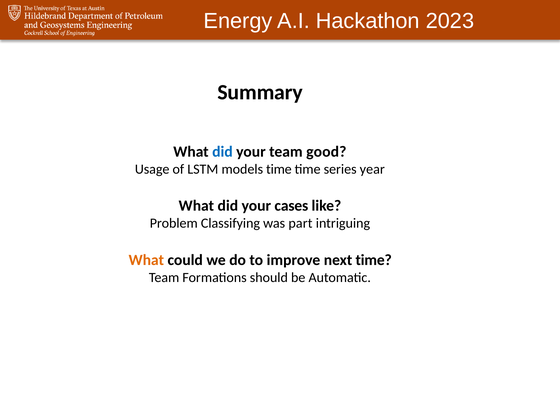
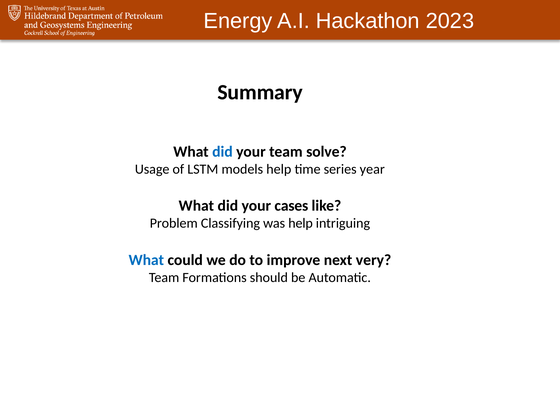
good: good -> solve (326, 152)
models time: time -> help (279, 169)
was part: part -> help (301, 223)
What colour: orange -> blue (146, 260)
next time: time -> very (374, 260)
